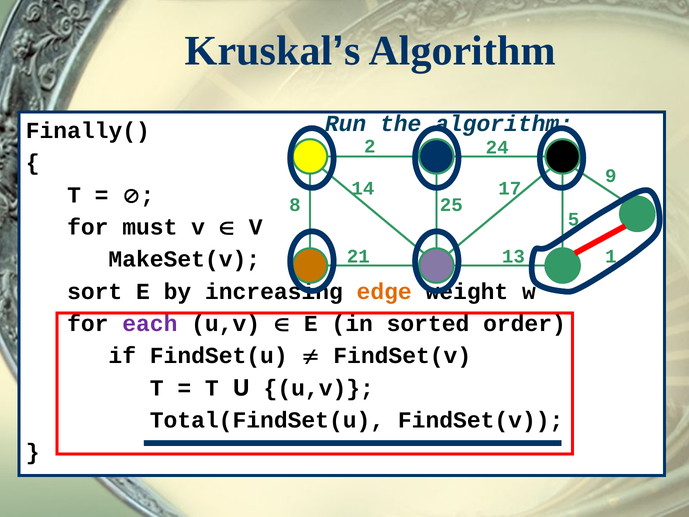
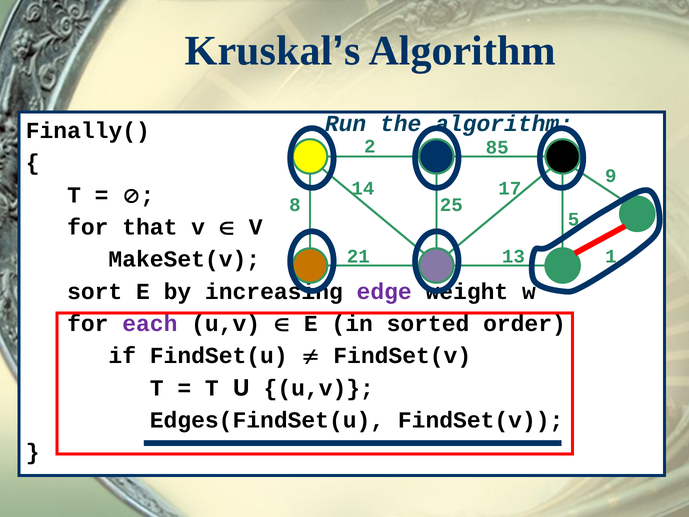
24: 24 -> 85 (497, 147)
must: must -> that (150, 227)
edge colour: orange -> purple (384, 291)
Total(FindSet(u: Total(FindSet(u -> Edges(FindSet(u (267, 420)
